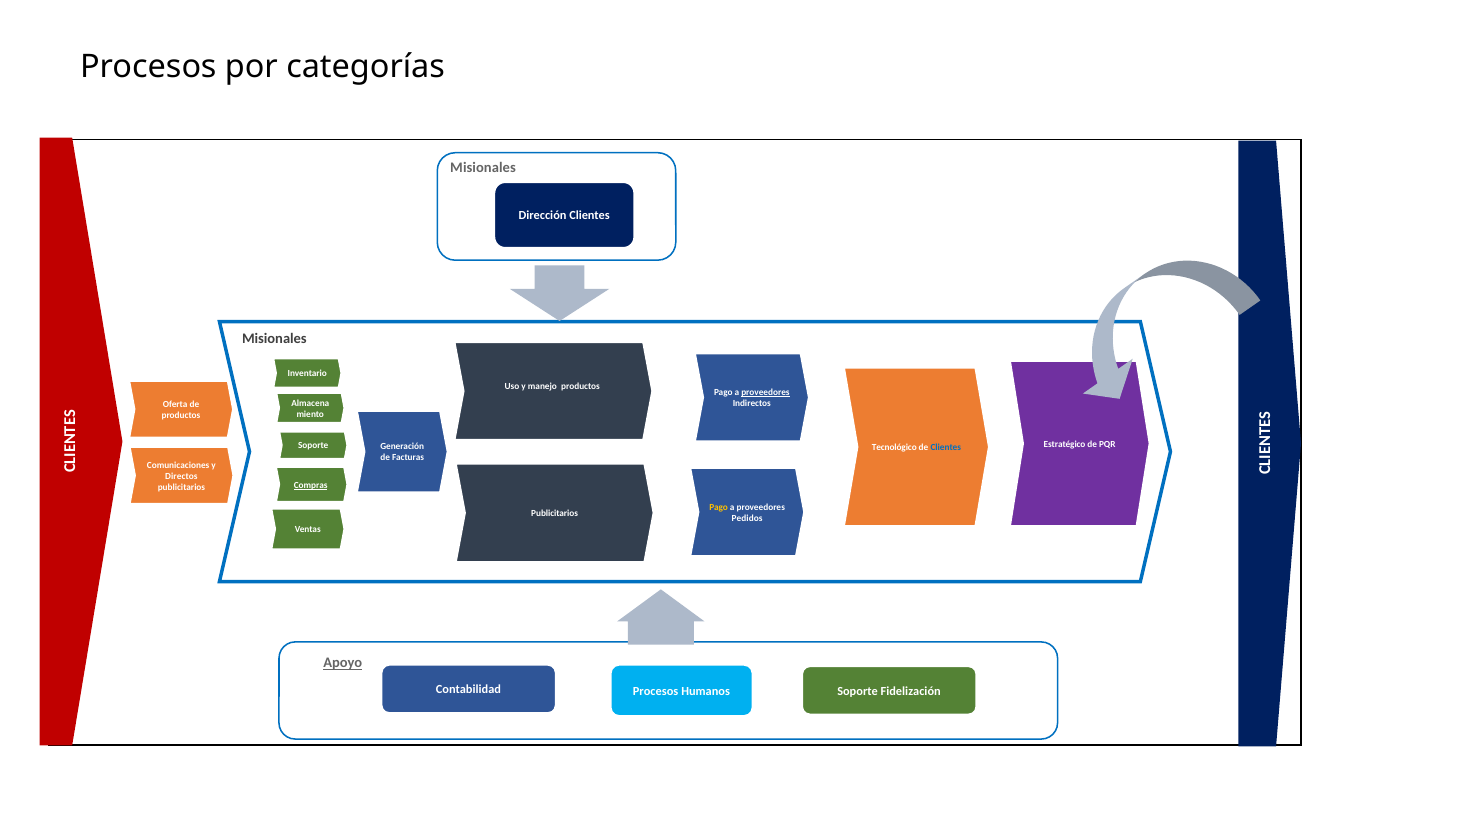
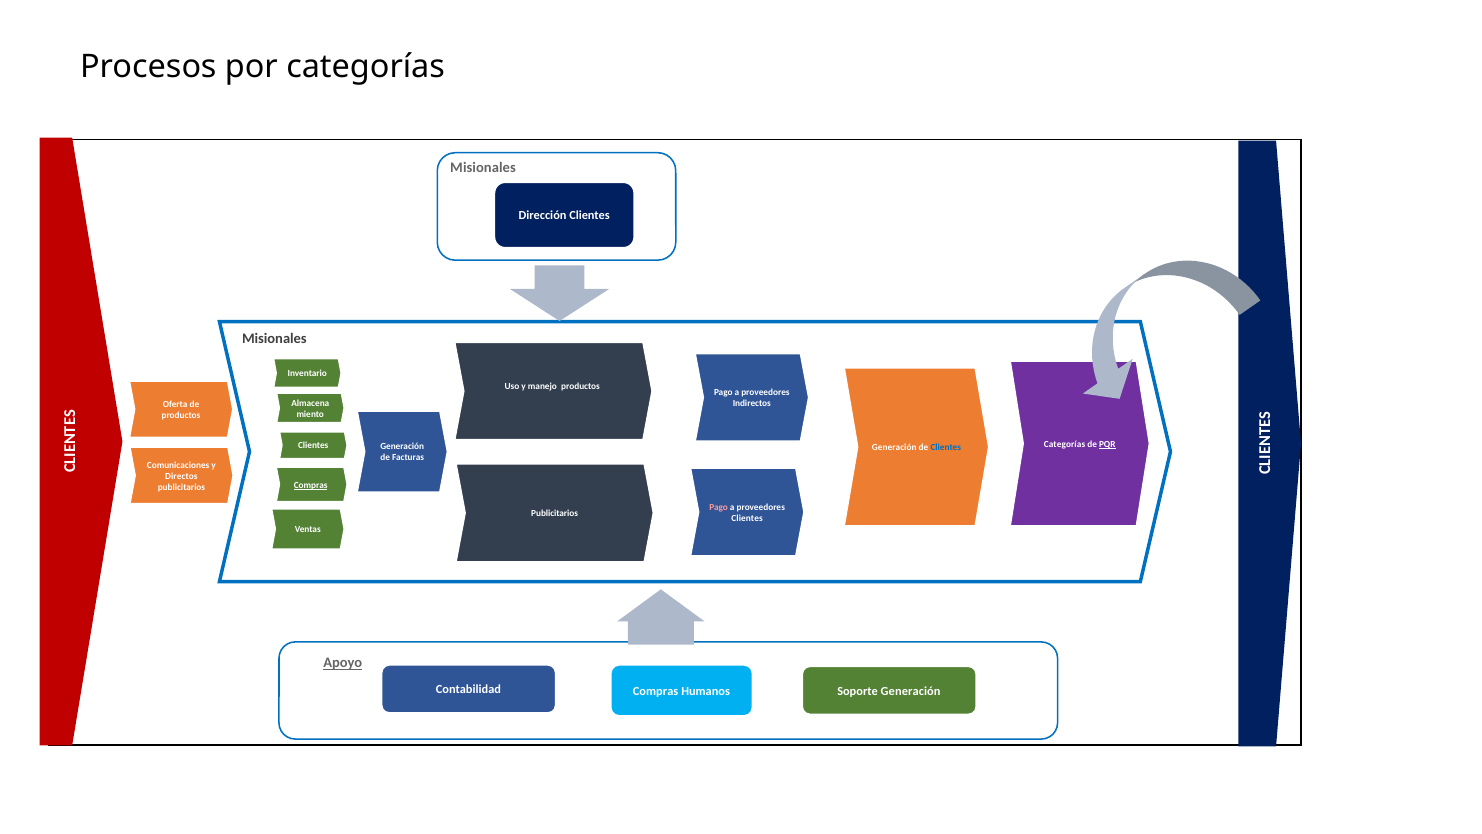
proveedores underline: present -> none (765, 392)
Estratégico: Estratégico -> Categorías (1065, 444)
PQR underline: none -> present (1107, 444)
Soporte: Soporte -> Clientes (313, 446)
Tecnológico: Tecnológico -> Generación (894, 447)
Pago colour: yellow -> pink (719, 507)
Pedidos: Pedidos -> Clientes (747, 518)
Contabilidad Procesos: Procesos -> Compras (656, 691)
Soporte Fidelización: Fidelización -> Generación (911, 691)
